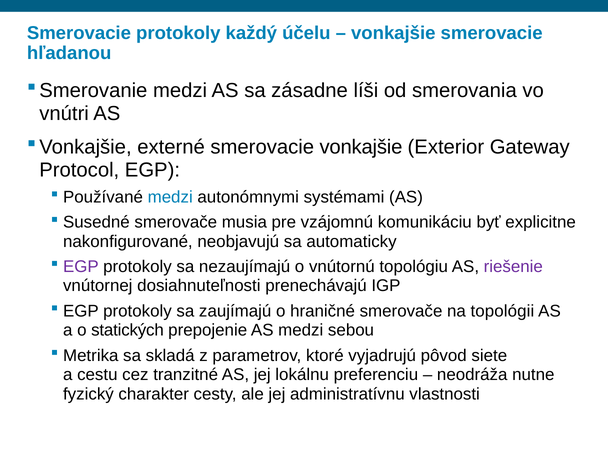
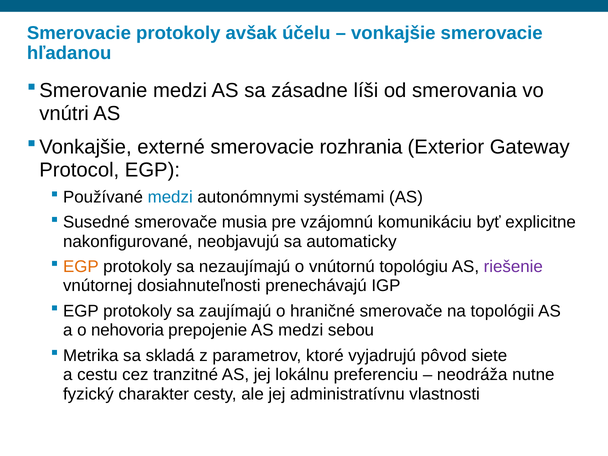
každý: každý -> avšak (251, 33)
smerovacie vonkajšie: vonkajšie -> rozhrania (361, 147)
EGP colour: purple -> orange (81, 267)
statických: statických -> nehovoria (127, 330)
